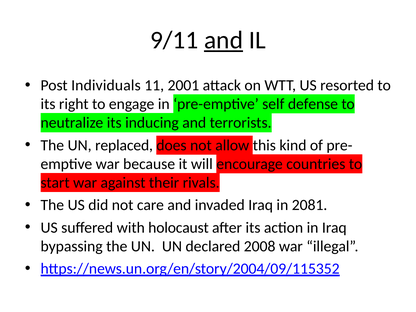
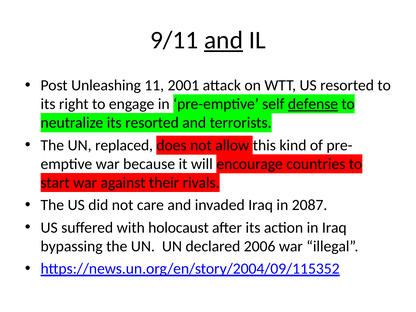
Individuals: Individuals -> Unleashing (106, 85)
defense underline: none -> present (313, 104)
its inducing: inducing -> resorted (152, 123)
2081: 2081 -> 2087 (310, 205)
2008: 2008 -> 2006 (260, 246)
